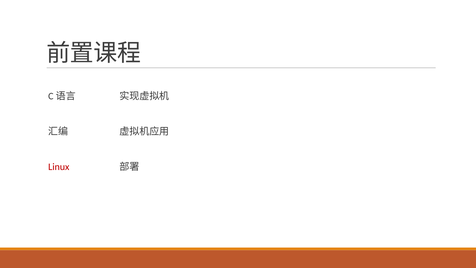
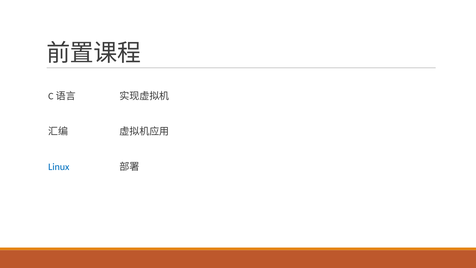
Linux colour: red -> blue (59, 167)
